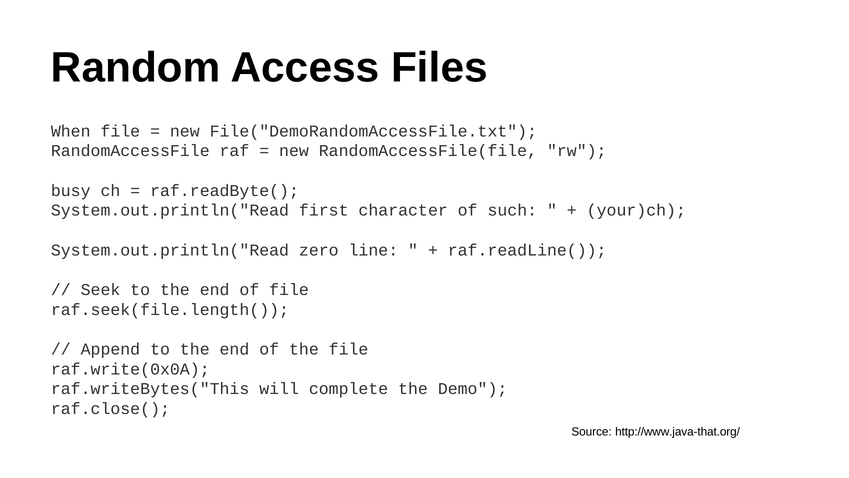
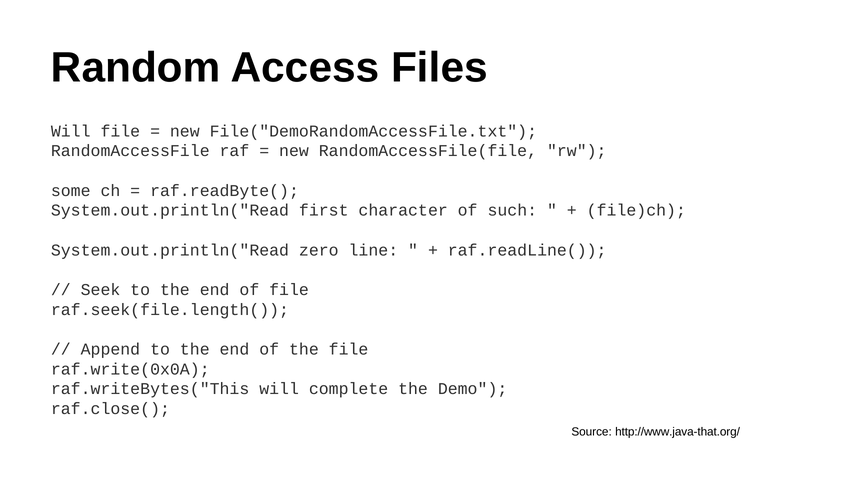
When: When -> Will (71, 131)
busy: busy -> some (71, 190)
your)ch: your)ch -> file)ch (636, 210)
